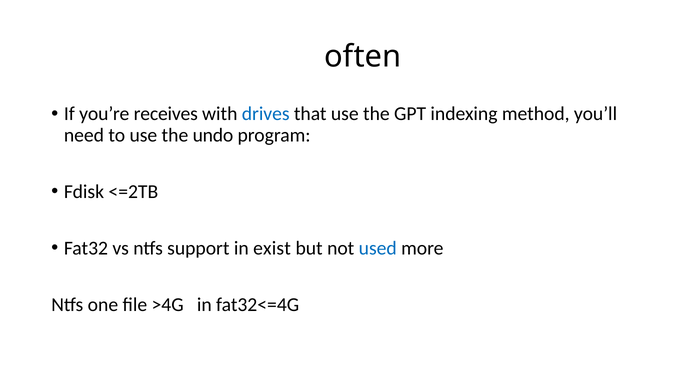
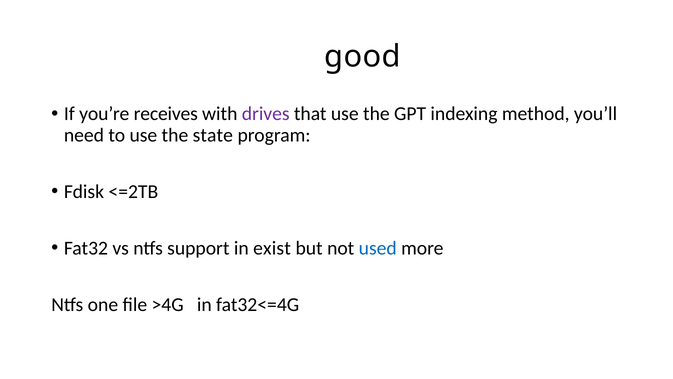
often: often -> good (363, 57)
drives colour: blue -> purple (266, 114)
undo: undo -> state (213, 135)
